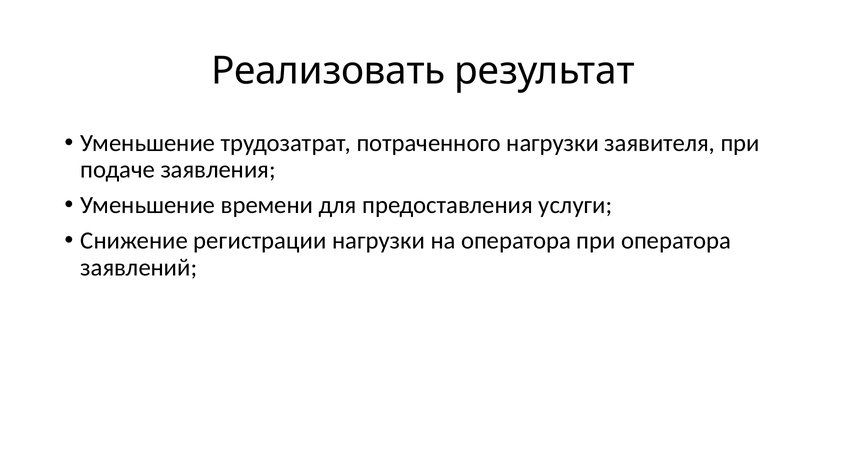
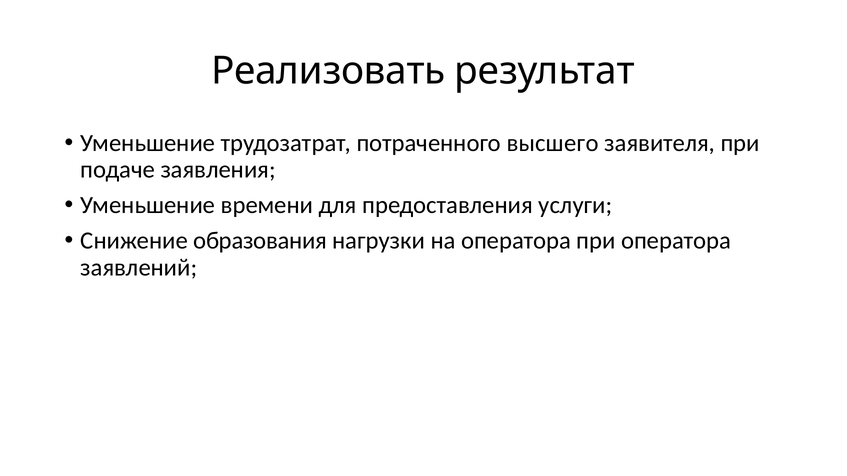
потраченного нагрузки: нагрузки -> высшего (553, 143)
регистрации: регистрации -> образования (260, 241)
